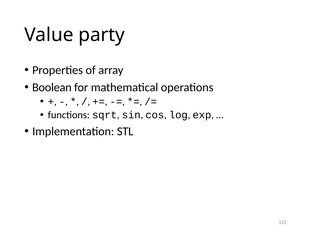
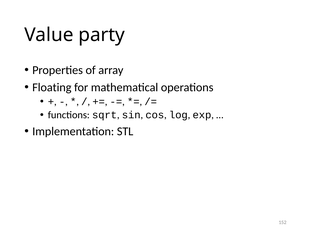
Boolean: Boolean -> Floating (52, 87)
